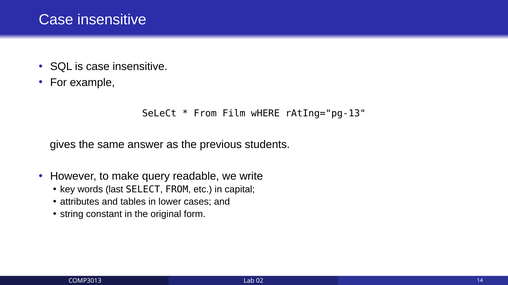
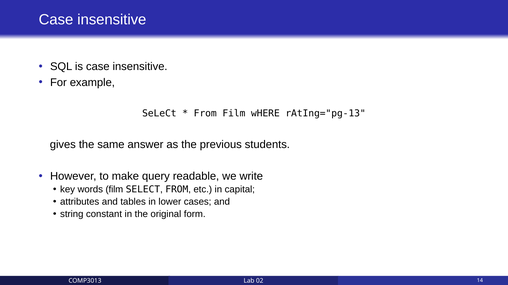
words last: last -> film (114, 190)
